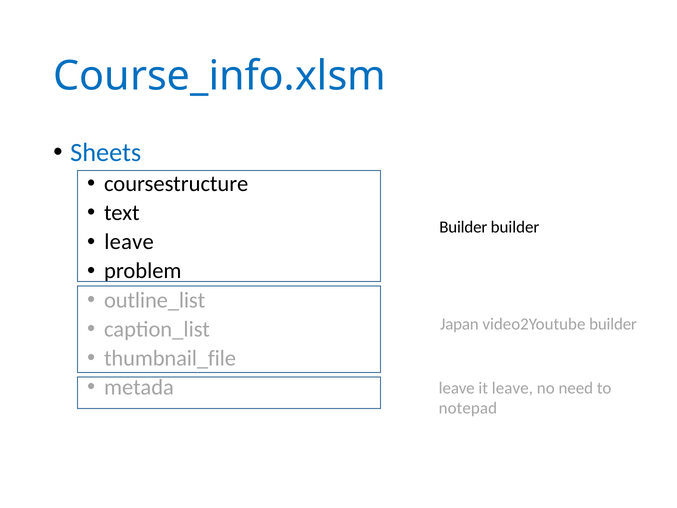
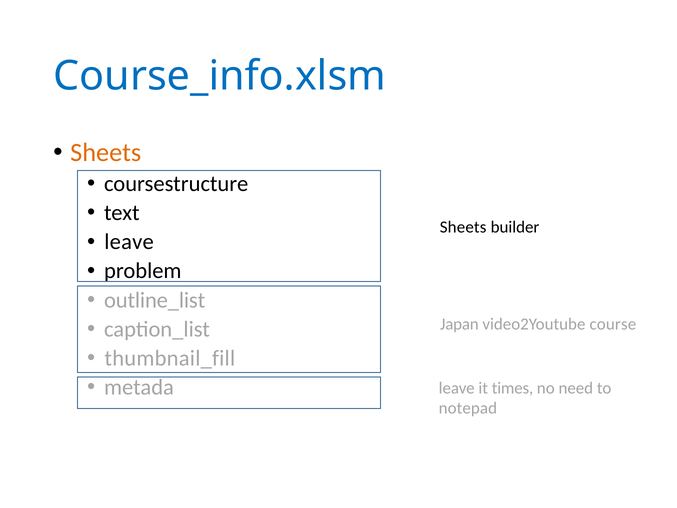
Sheets colour: blue -> orange (106, 153)
Builder: Builder -> Sheets (463, 227)
video2Youtube builder: builder -> course (613, 324)
thumbnail_file: thumbnail_file -> thumbnail_fill (170, 358)
it leave: leave -> times (513, 388)
